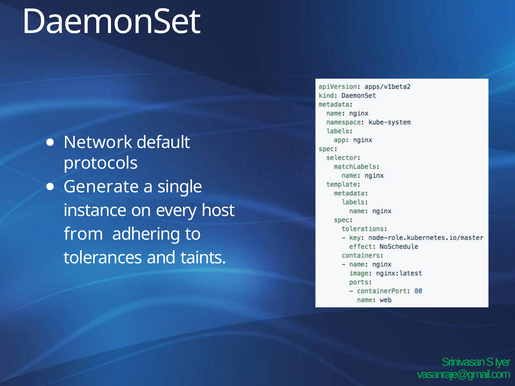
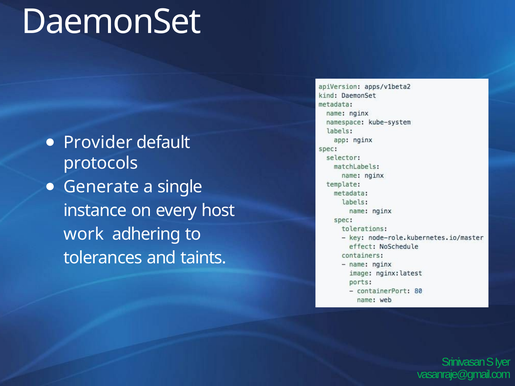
Network: Network -> Provider (98, 143)
from: from -> work (84, 234)
